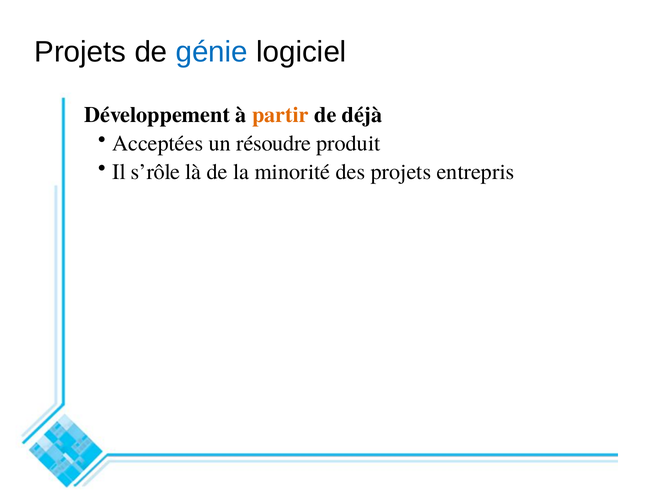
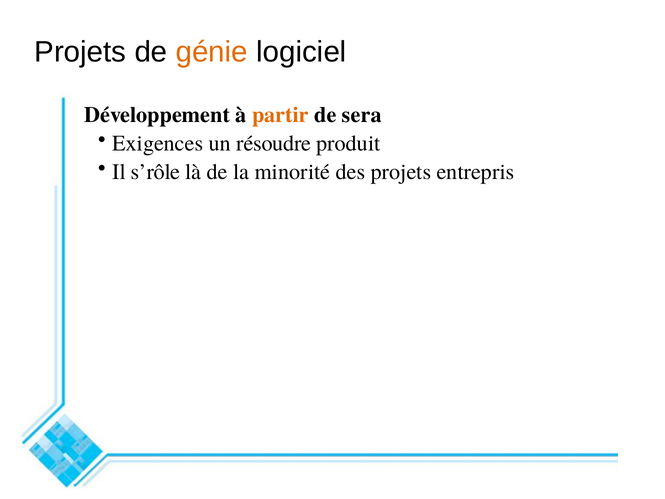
génie colour: blue -> orange (212, 52)
déjà: déjà -> sera (362, 115)
Acceptées: Acceptées -> Exigences (158, 143)
